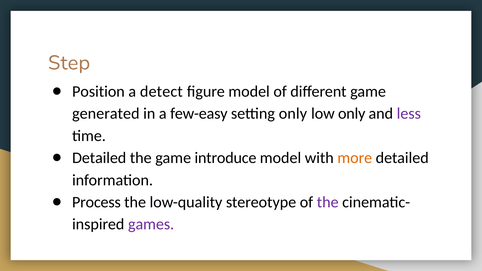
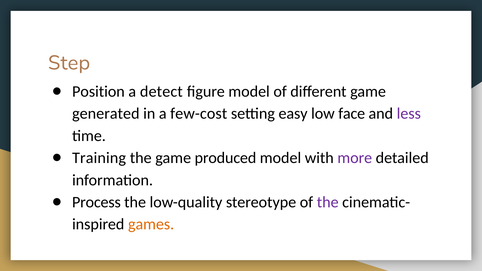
few-easy: few-easy -> few-cost (199, 114)
setting only: only -> easy (293, 114)
low only: only -> face (352, 114)
Detailed: Detailed -> Training (99, 158)
introduce: introduce -> produced (225, 158)
more colour: orange -> purple (355, 158)
games colour: purple -> orange (151, 224)
